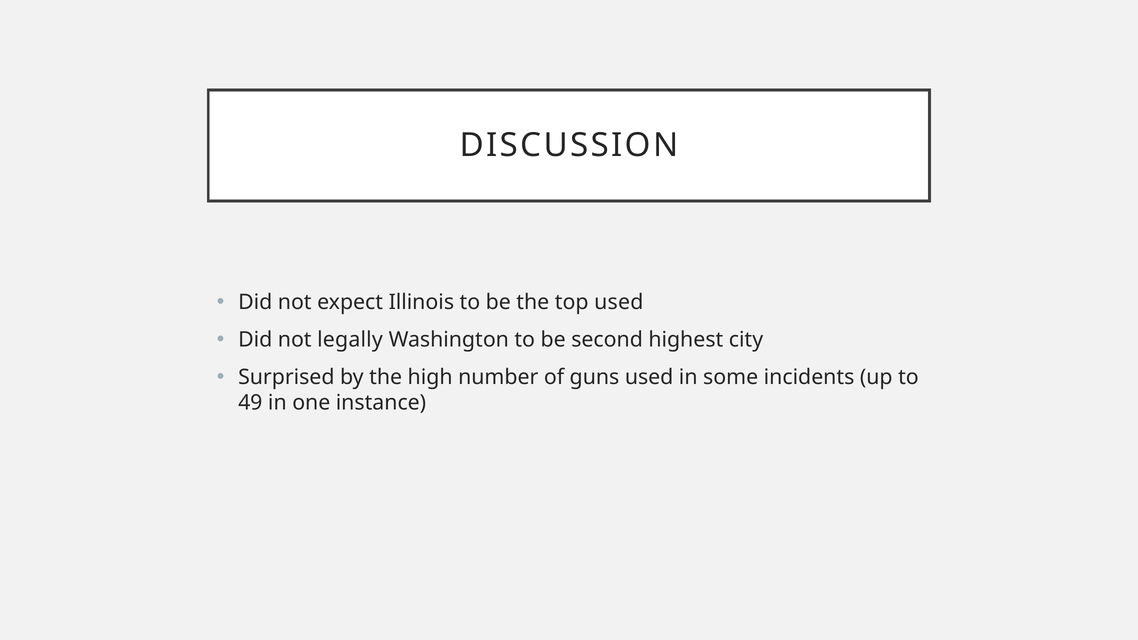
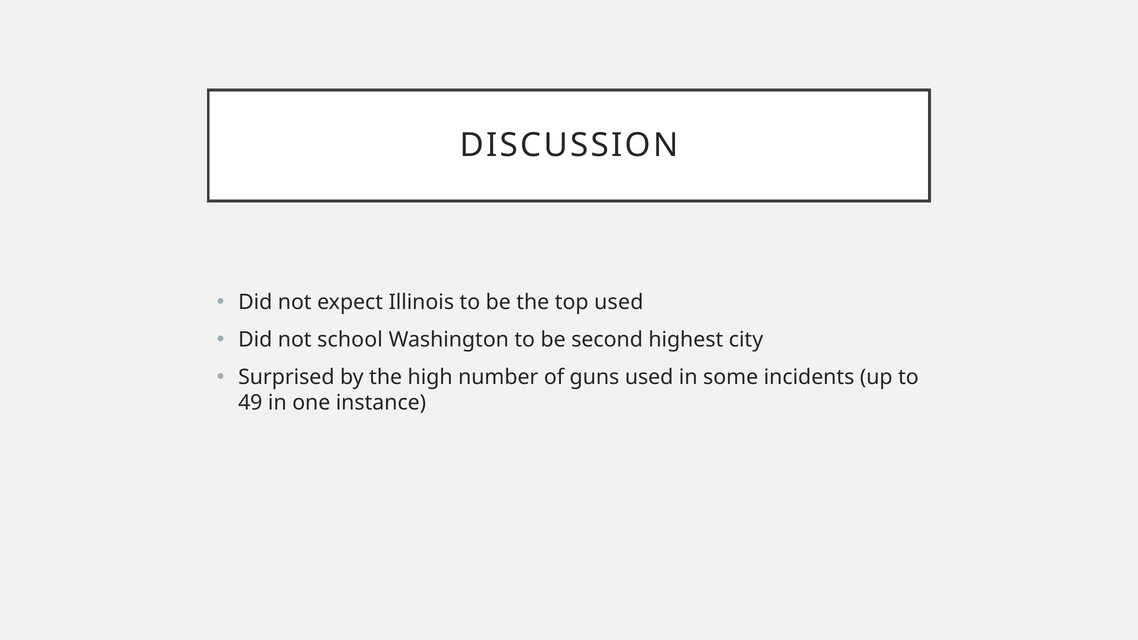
legally: legally -> school (350, 340)
